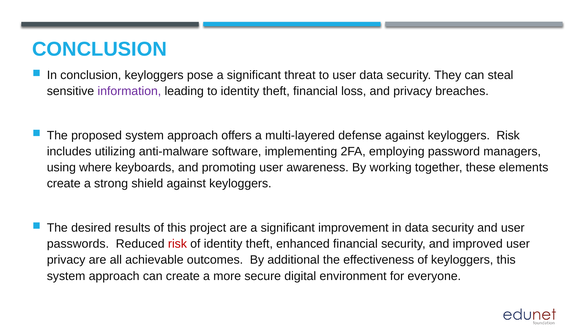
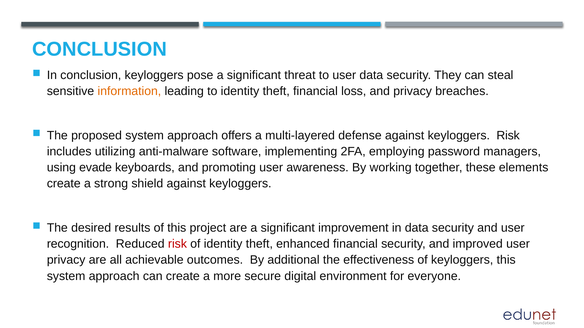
information colour: purple -> orange (129, 91)
where: where -> evade (96, 168)
passwords: passwords -> recognition (78, 244)
